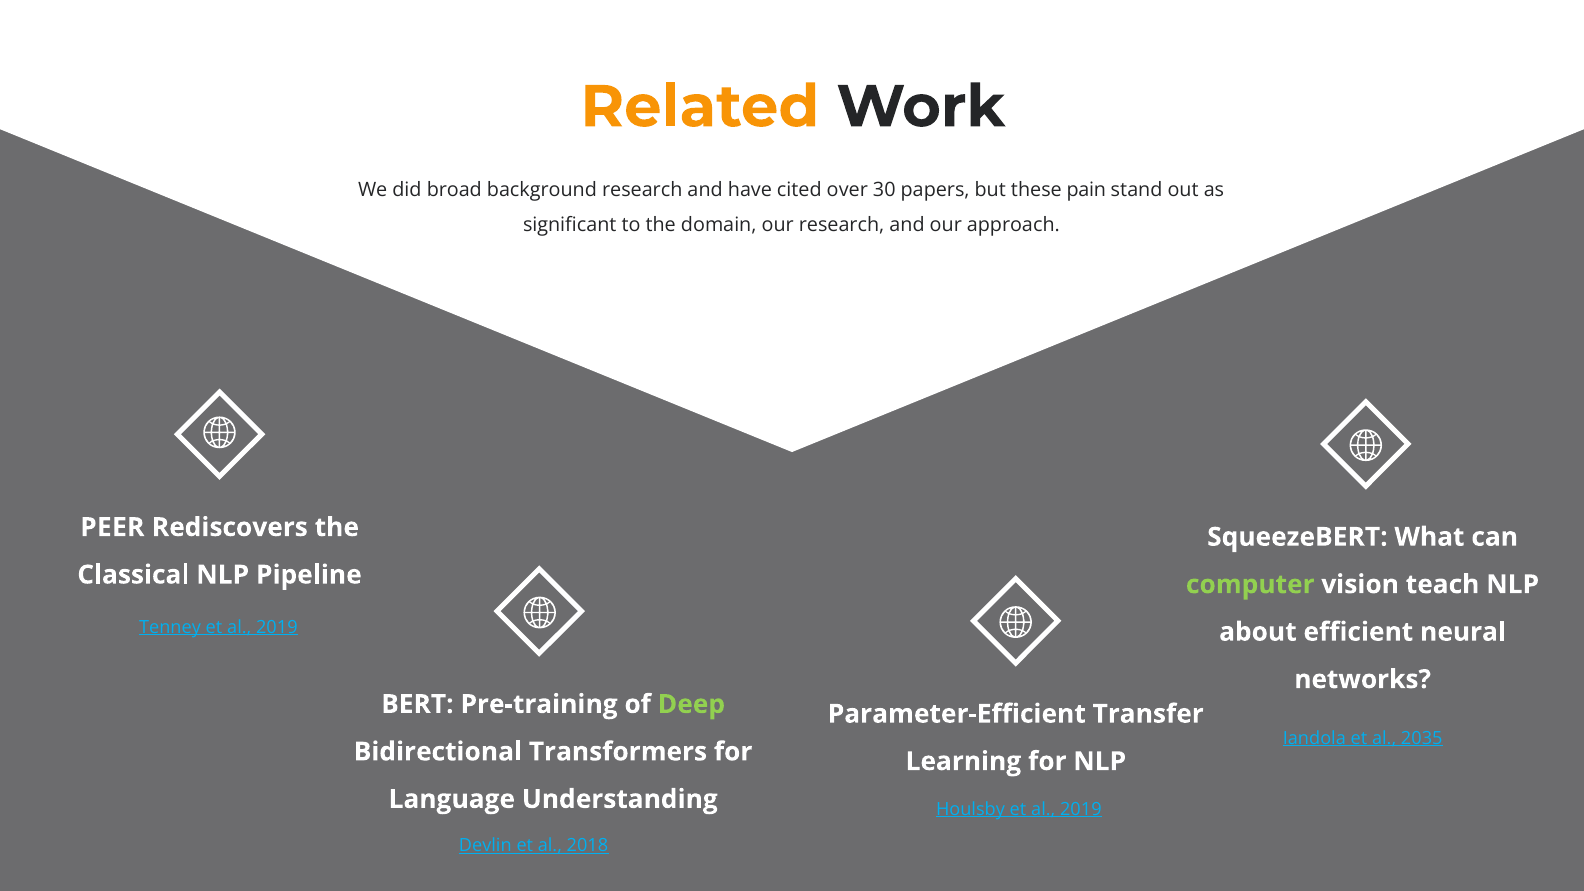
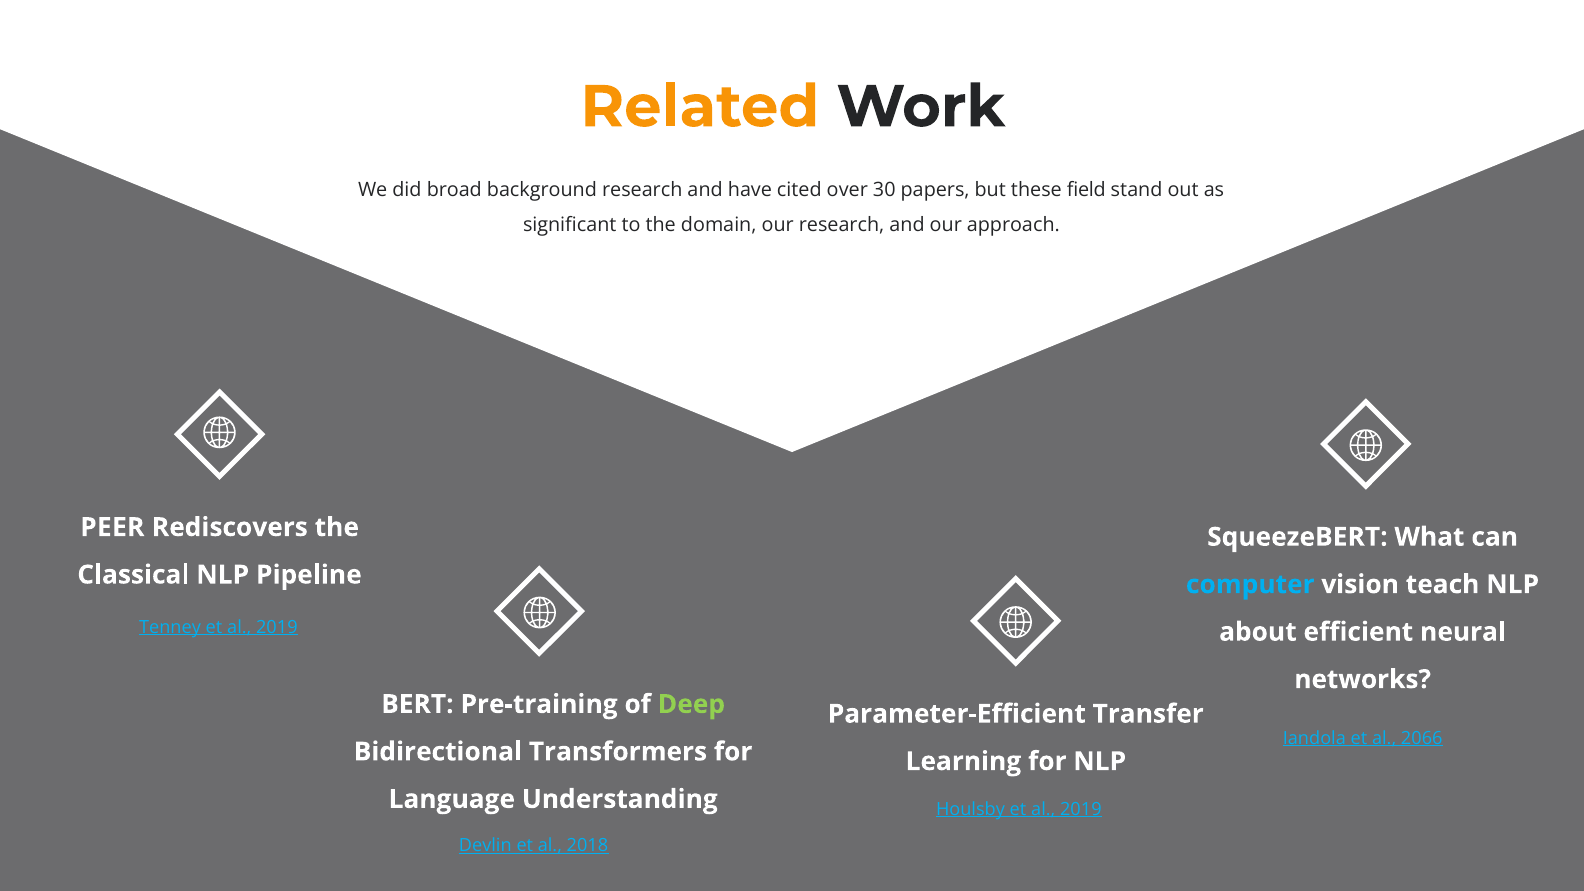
pain: pain -> field (1086, 190)
computer colour: light green -> light blue (1250, 584)
2035: 2035 -> 2066 (1422, 738)
